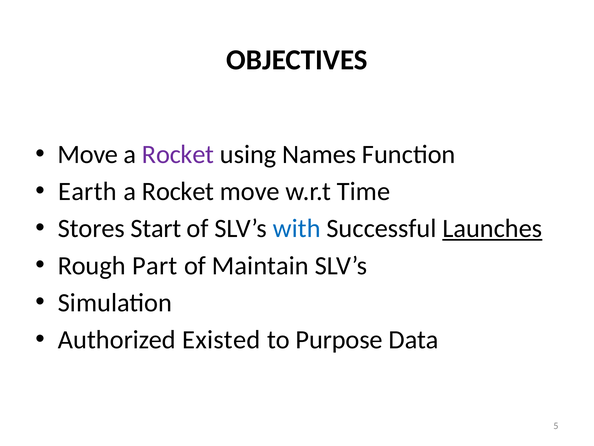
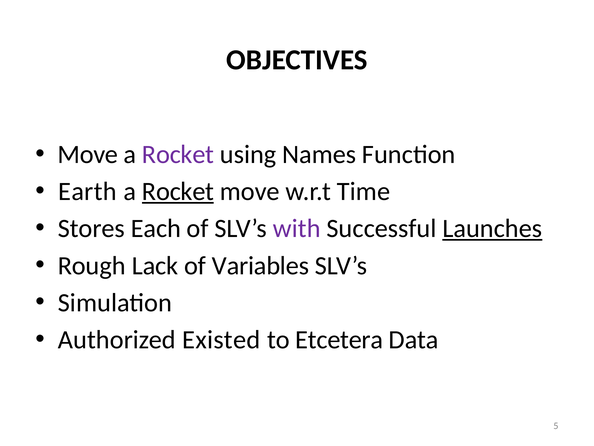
Rocket underline: none -> present (178, 191)
Start: Start -> Each (156, 228)
with colour: blue -> purple (297, 228)
Part: Part -> Lack (155, 265)
Maintain: Maintain -> Variables (261, 265)
Purpose: Purpose -> Etcetera (339, 339)
